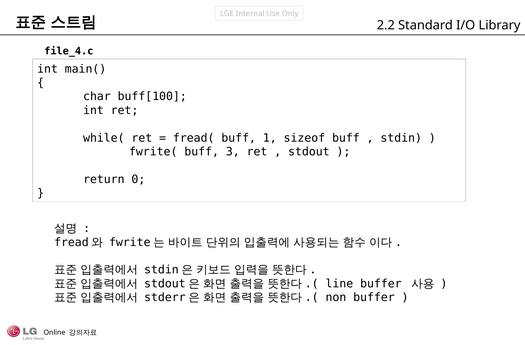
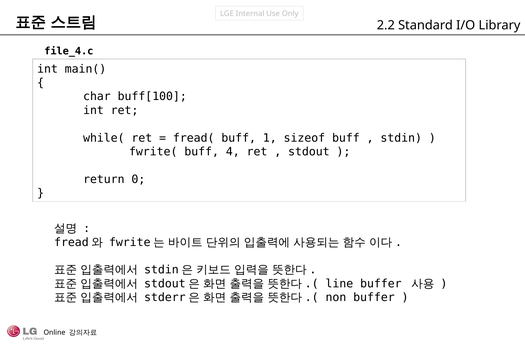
3: 3 -> 4 (233, 152)
